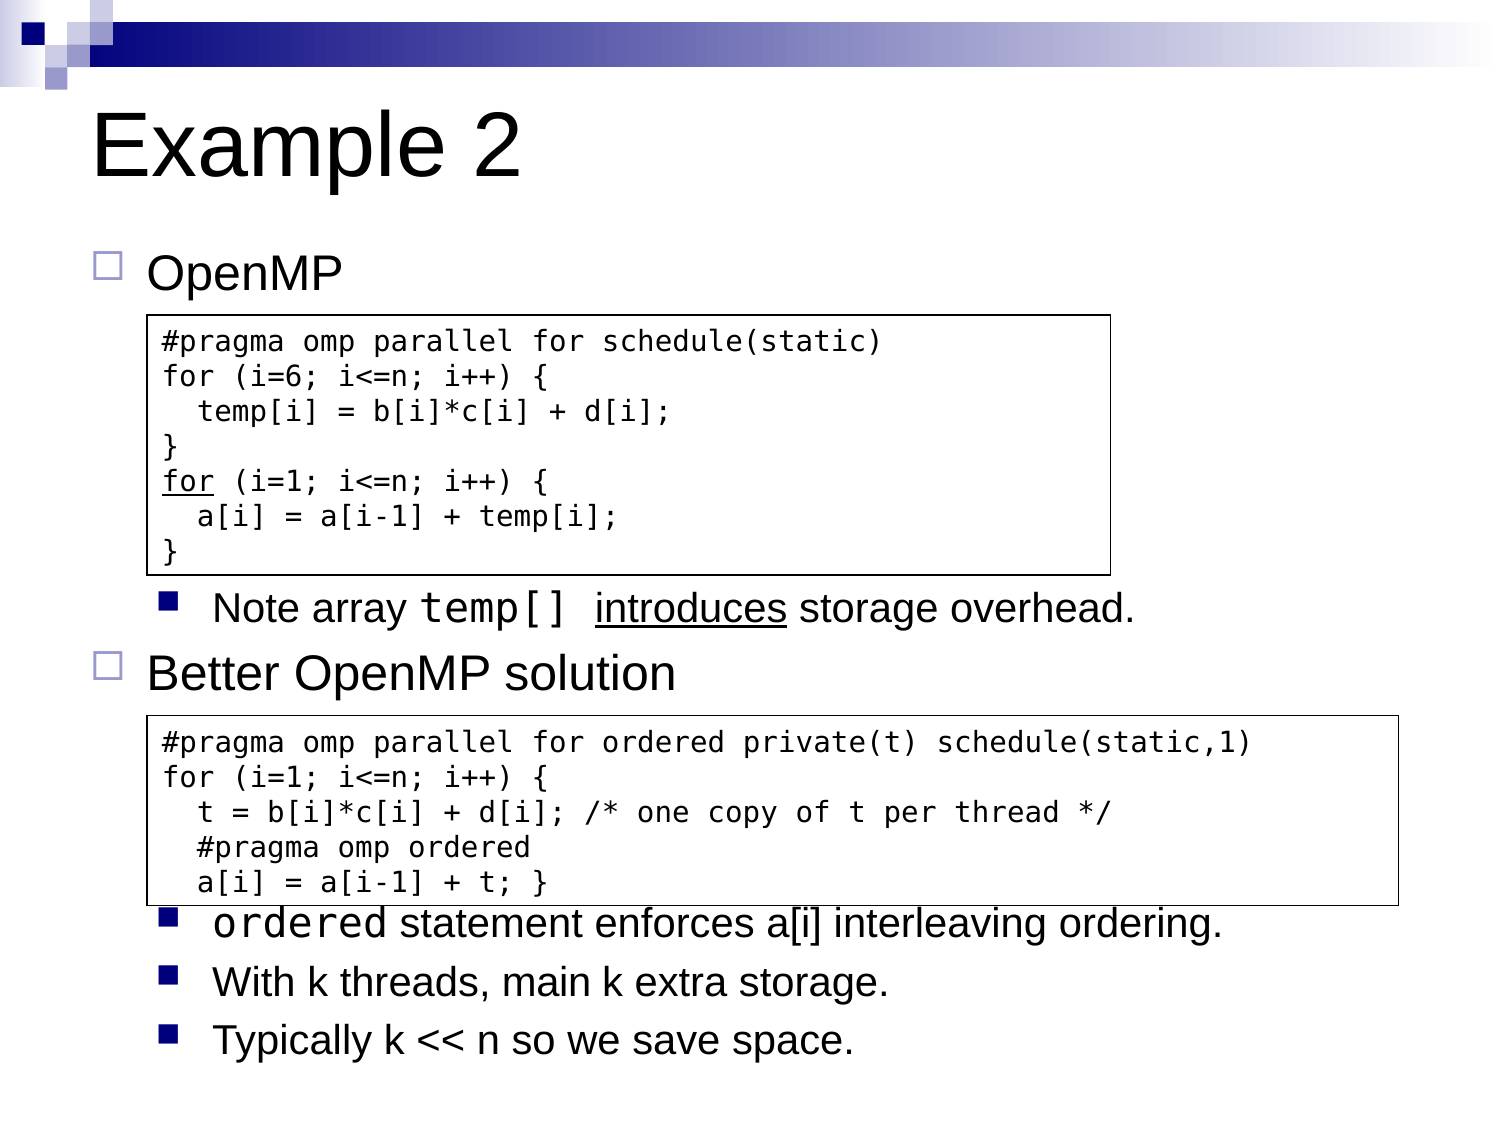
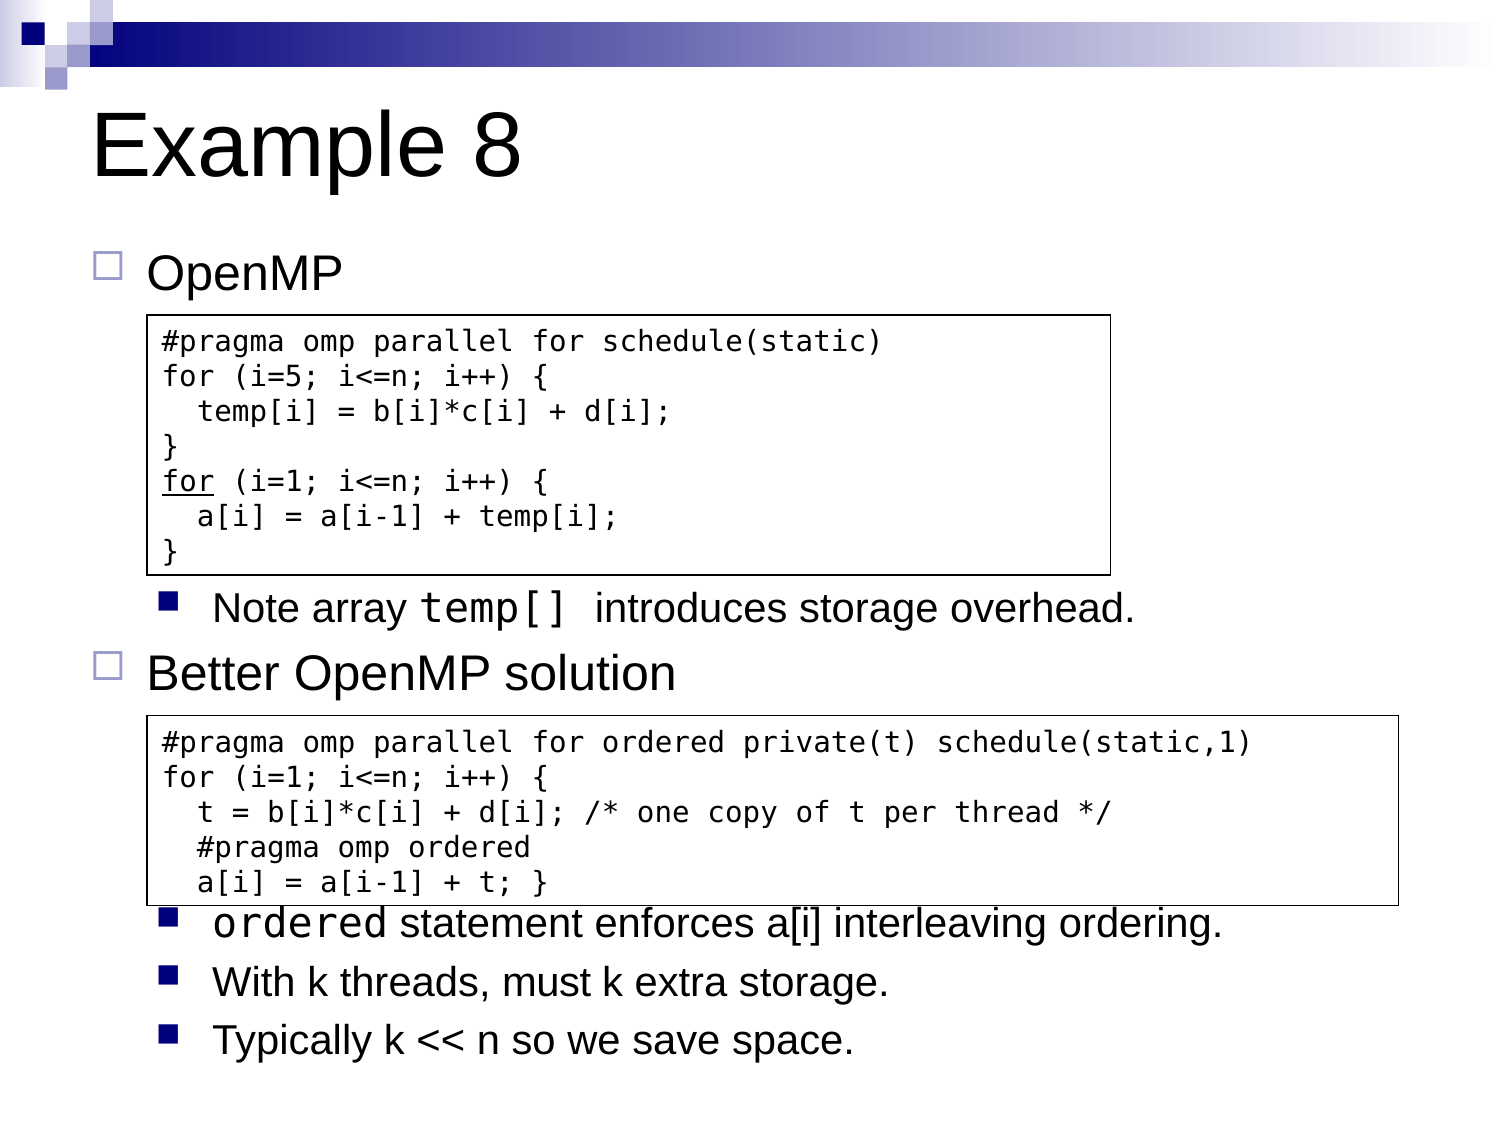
2: 2 -> 8 (498, 146)
i=6: i=6 -> i=5 (276, 377)
introduces underline: present -> none (691, 609)
main: main -> must (547, 983)
